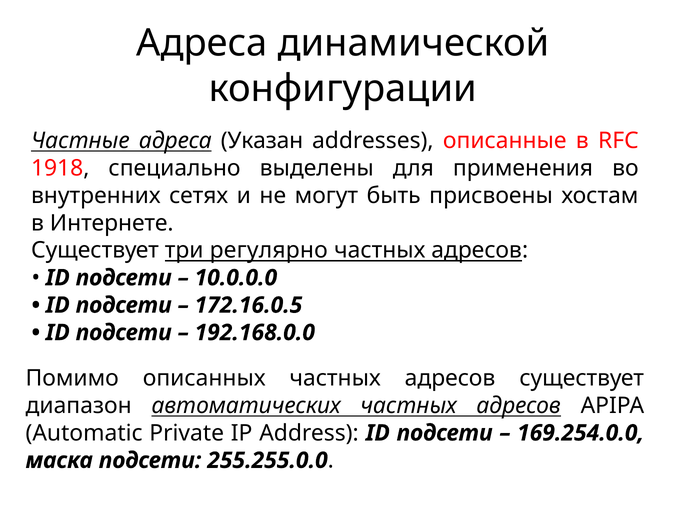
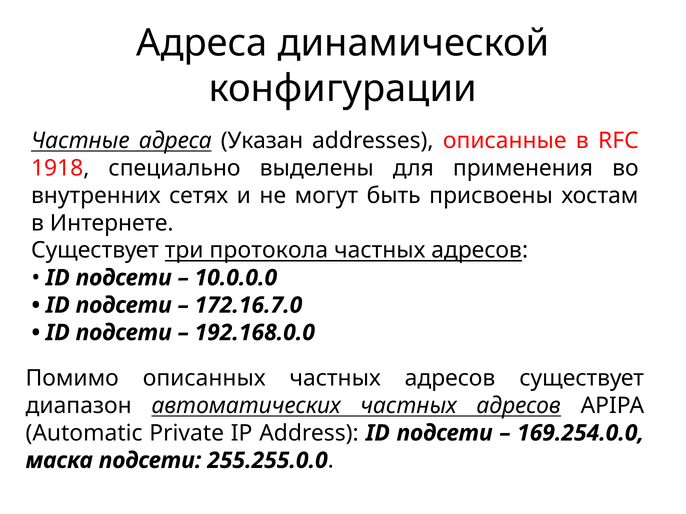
регулярно: регулярно -> протокола (269, 251)
172.16.0.5: 172.16.0.5 -> 172.16.7.0 (248, 305)
